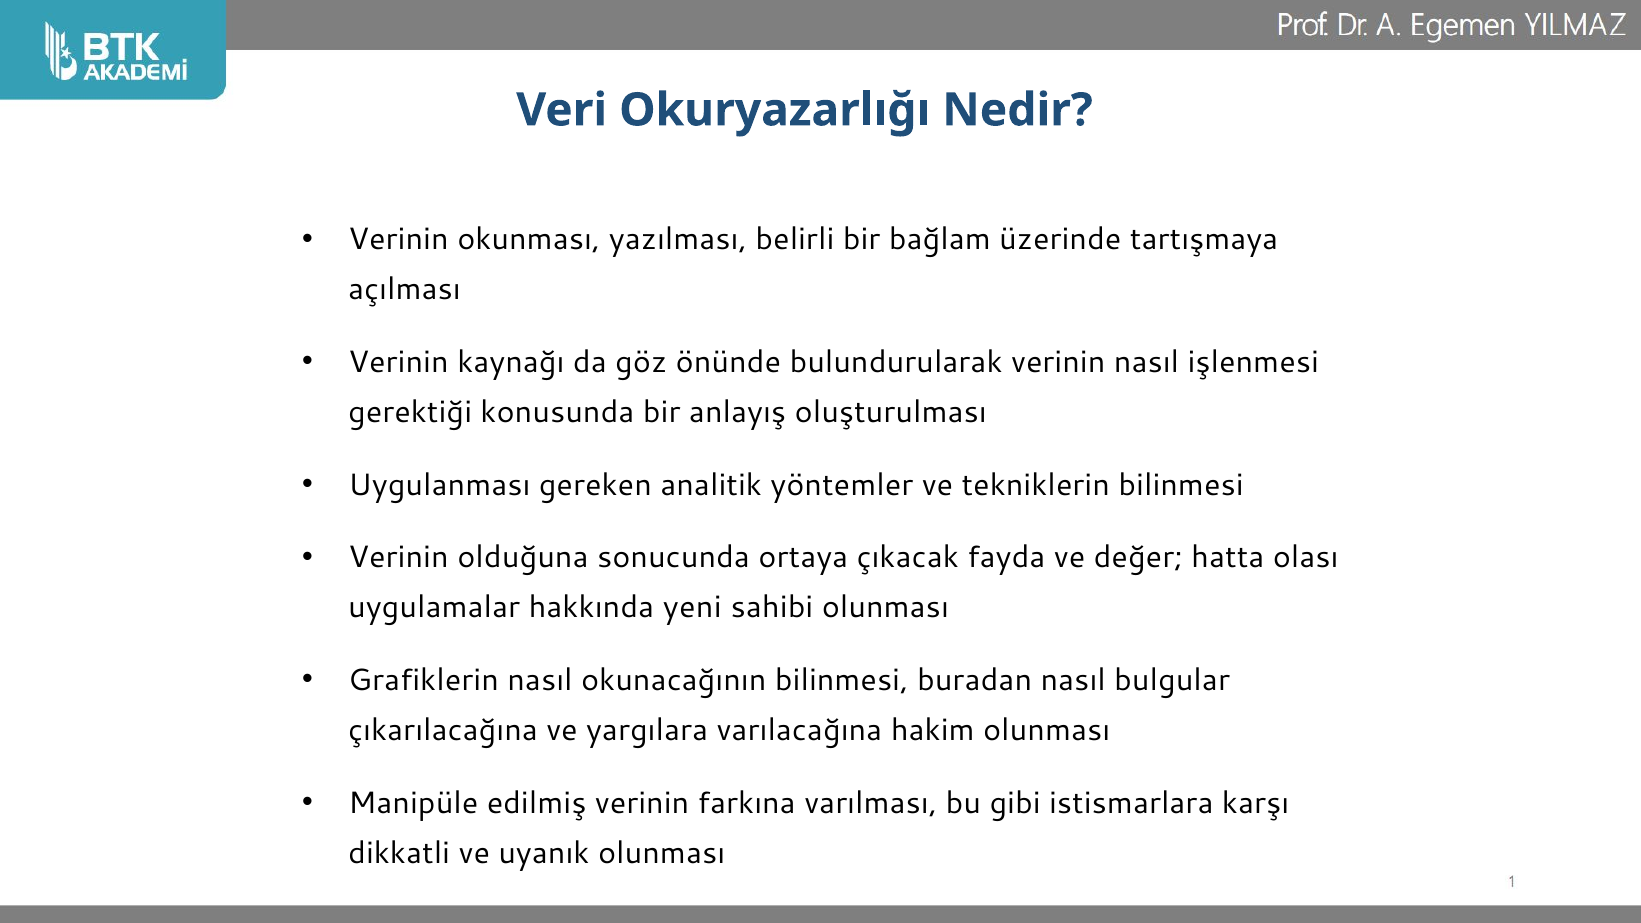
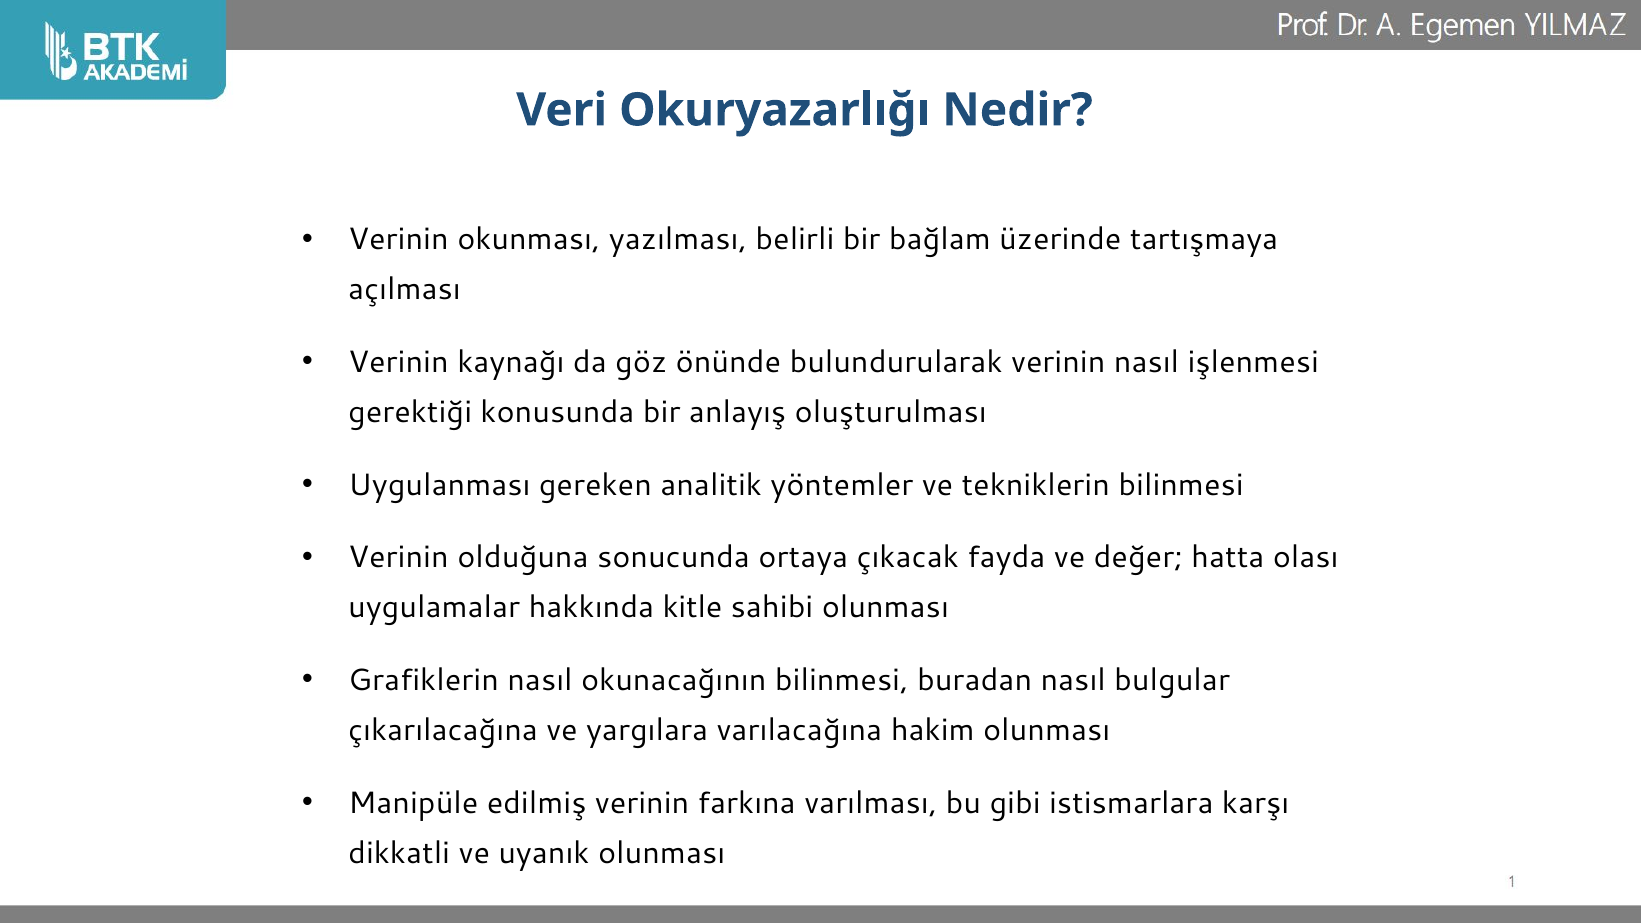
yeni: yeni -> kitle (692, 608)
